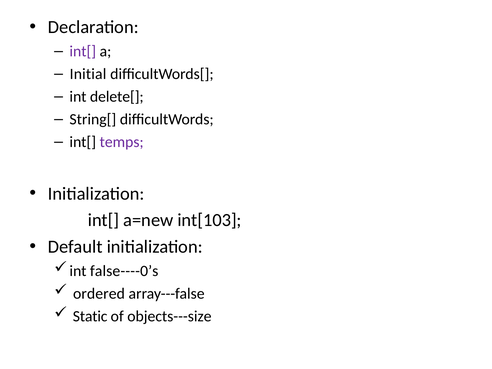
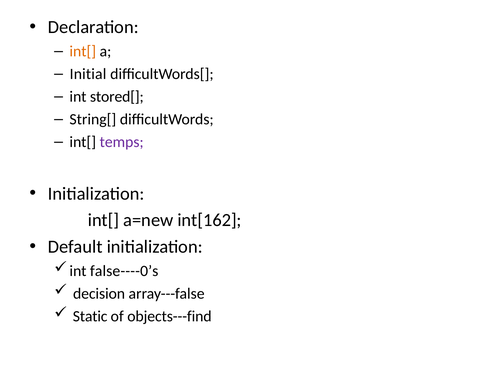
int[ colour: purple -> orange (83, 51)
delete[: delete[ -> stored[ (117, 97)
int[103: int[103 -> int[162 (209, 220)
ordered: ordered -> decision (99, 294)
objects---size: objects---size -> objects---find (169, 316)
